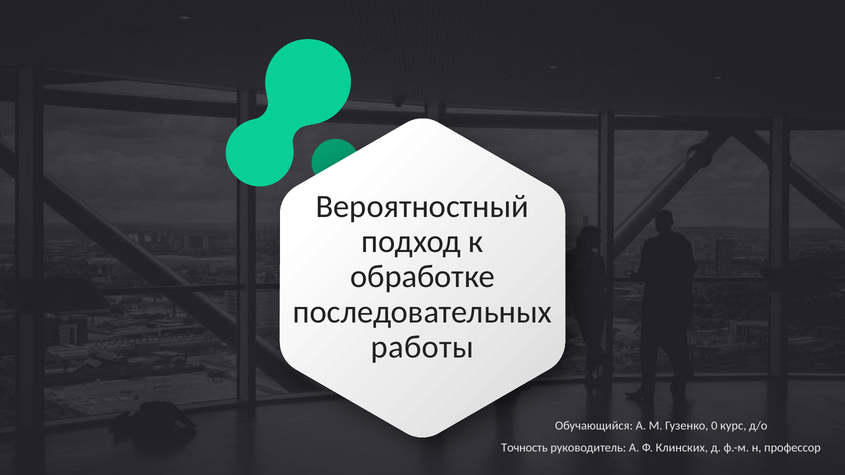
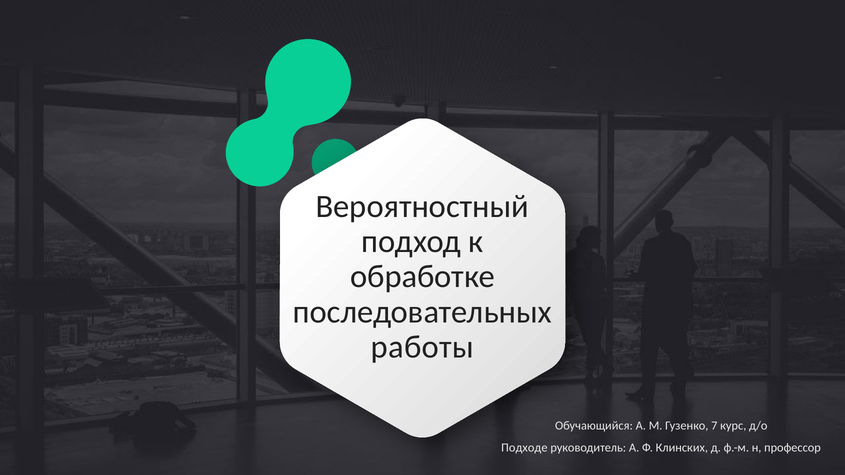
0: 0 -> 7 (714, 426)
Точность: Точность -> Подходе (524, 448)
